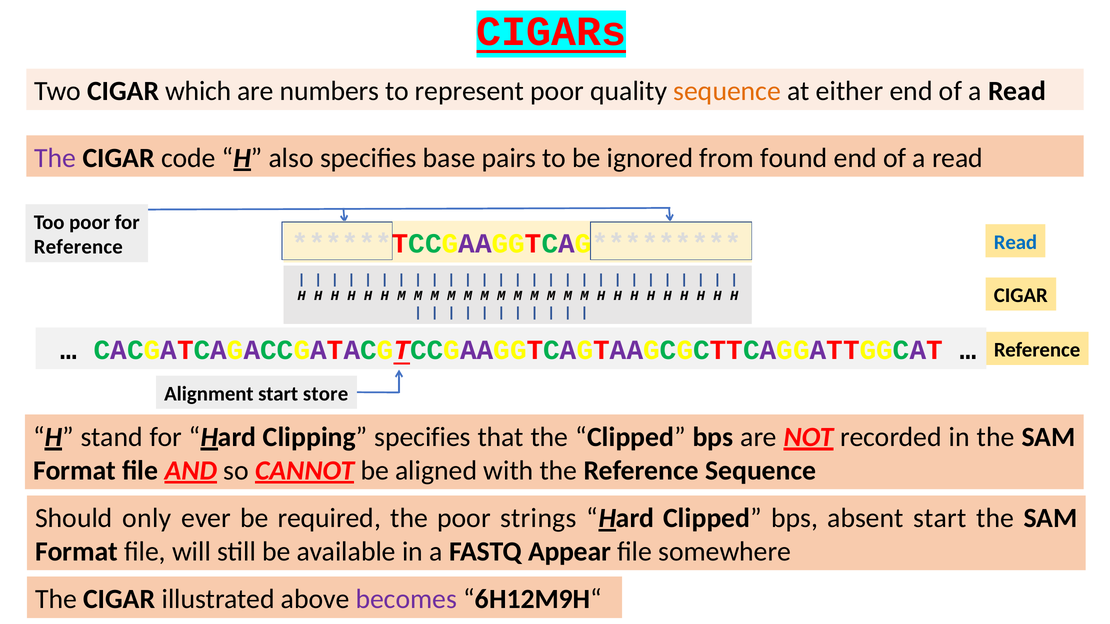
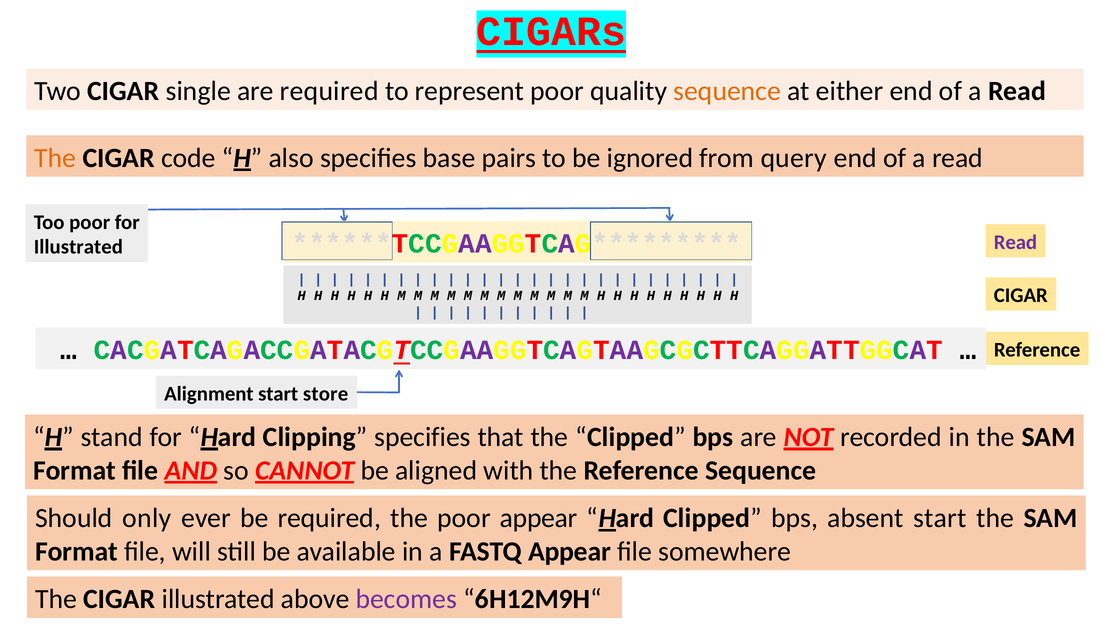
which: which -> single (198, 91)
are numbers: numbers -> required (329, 91)
The colour: purple -> orange (55, 158)
found: found -> query (794, 158)
Read colour: blue -> purple (1015, 242)
Reference: Reference -> Illustrated (78, 247)
poor strings: strings -> appear (539, 519)
